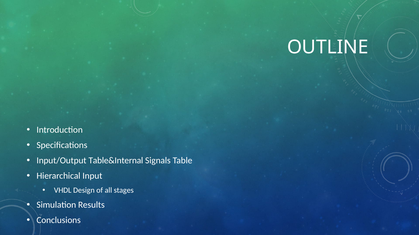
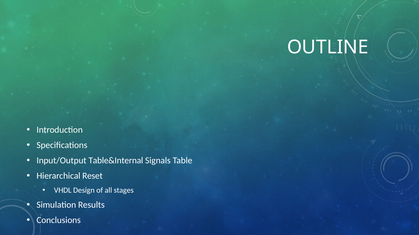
Input: Input -> Reset (92, 176)
